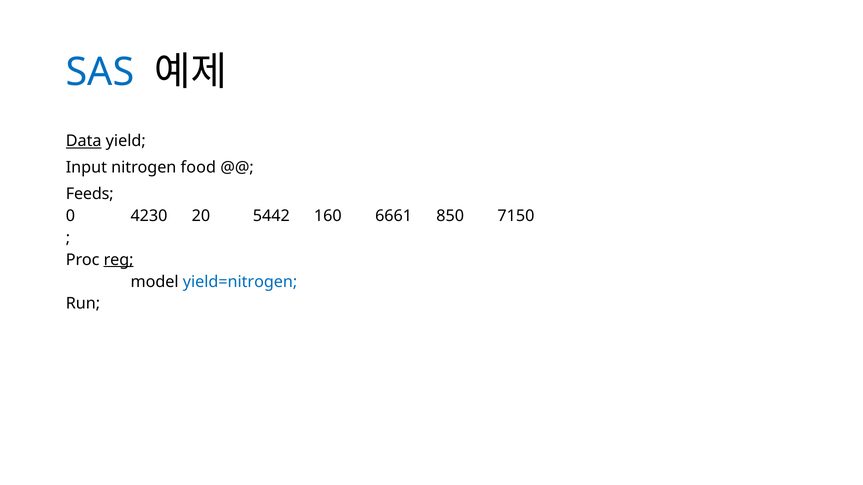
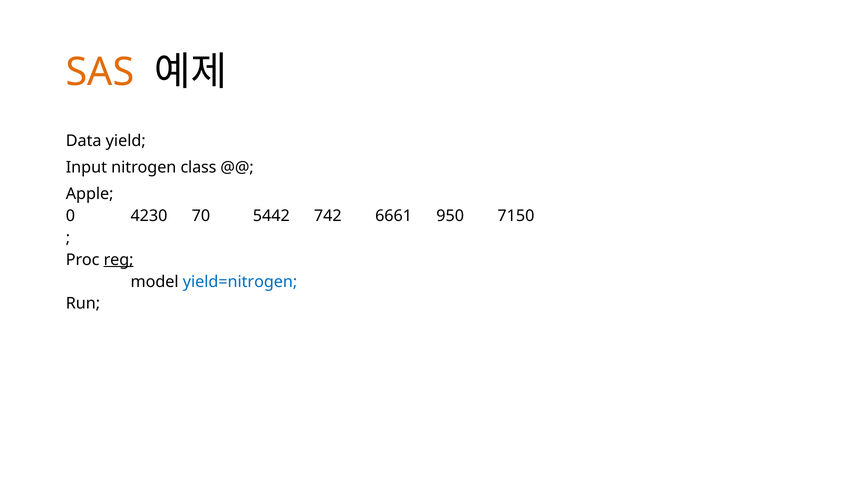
SAS colour: blue -> orange (100, 72)
Data underline: present -> none (84, 141)
food: food -> class (198, 168)
Feeds: Feeds -> Apple (90, 194)
20: 20 -> 70 (201, 216)
160: 160 -> 742 (328, 216)
850: 850 -> 950 (450, 216)
